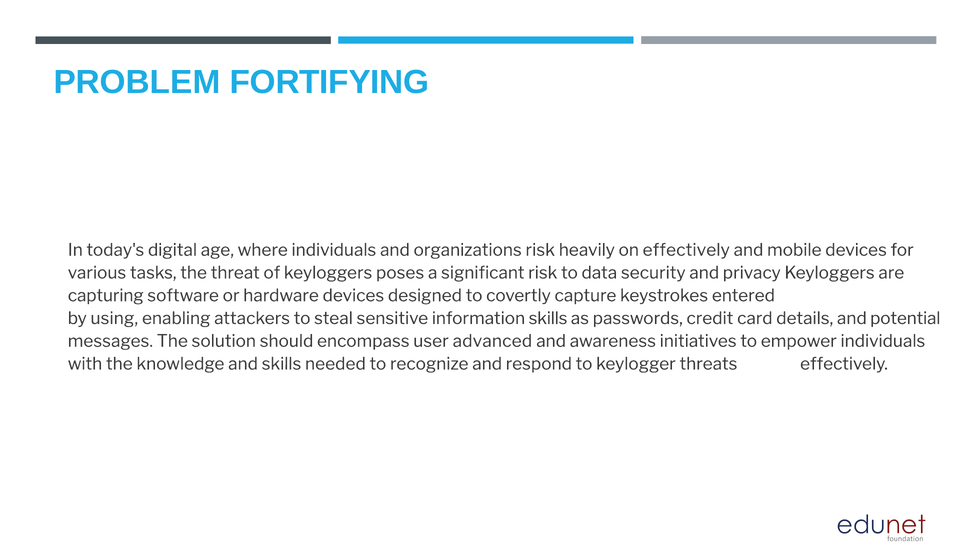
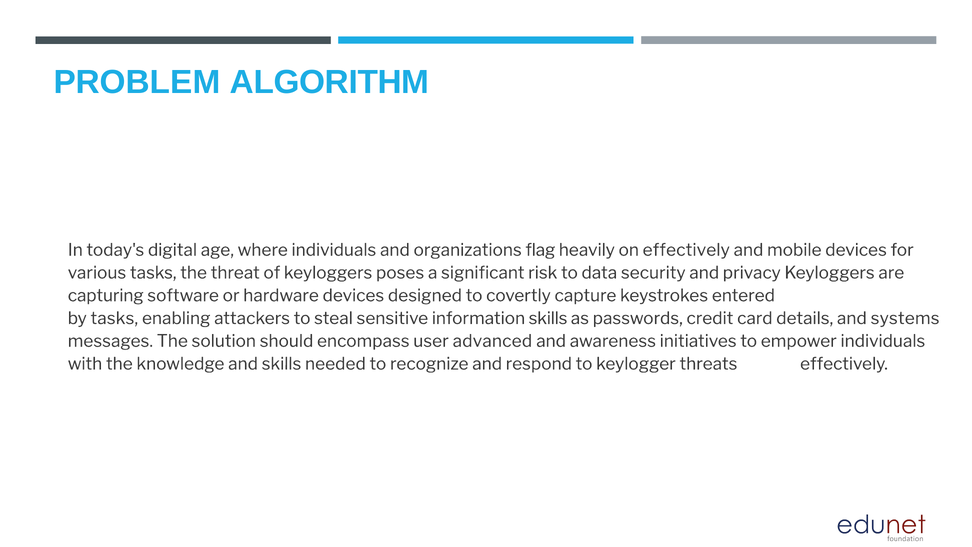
FORTIFYING: FORTIFYING -> ALGORITHM (330, 82)
organizations risk: risk -> flag (540, 250)
by using: using -> tasks (114, 318)
potential: potential -> systems (905, 318)
